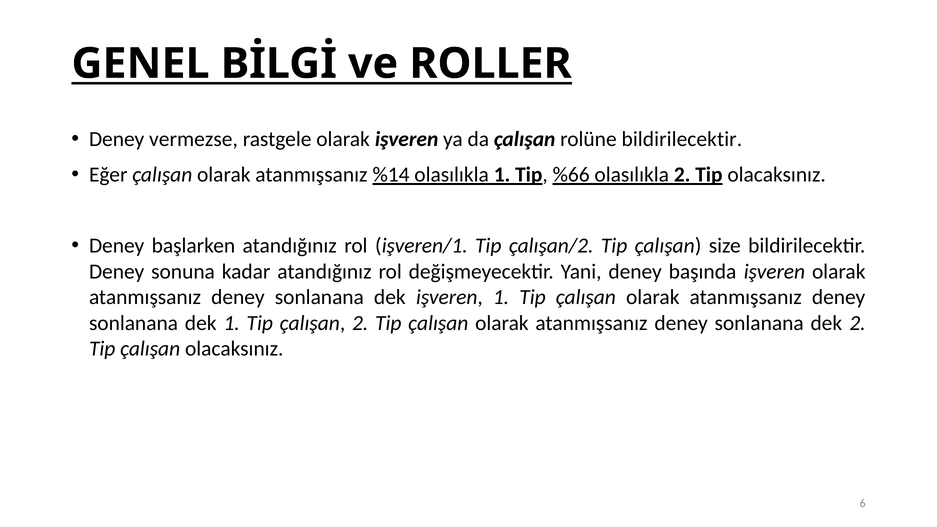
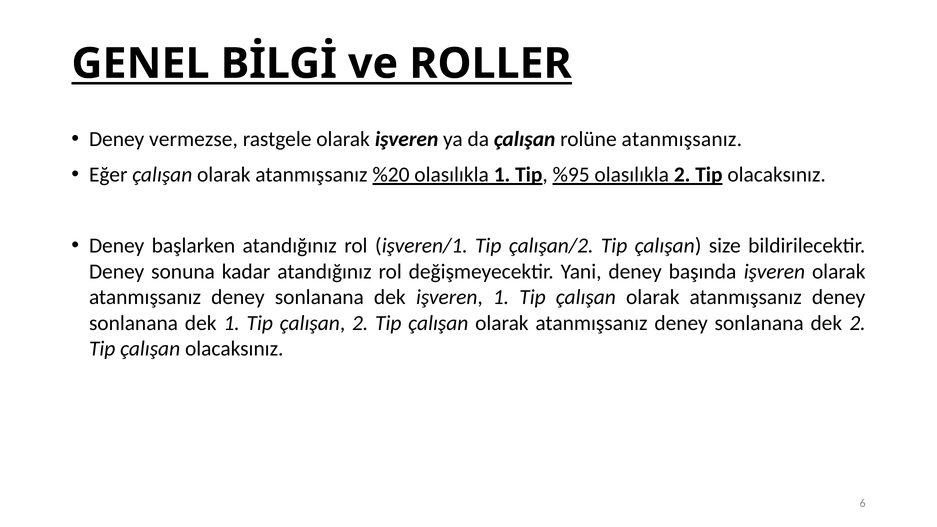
rolüne bildirilecektir: bildirilecektir -> atanmışsanız (682, 139)
%14: %14 -> %20 (391, 175)
%66: %66 -> %95 (571, 175)
